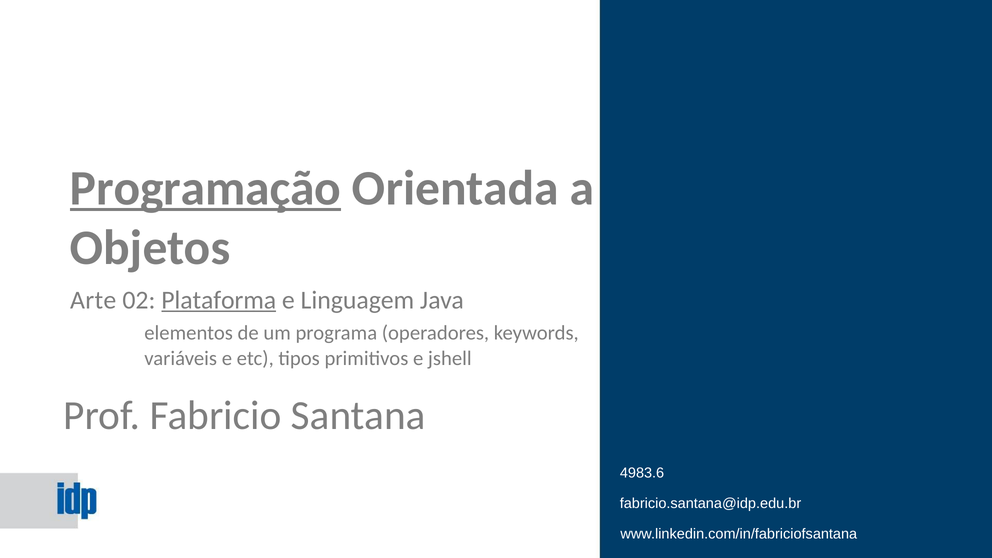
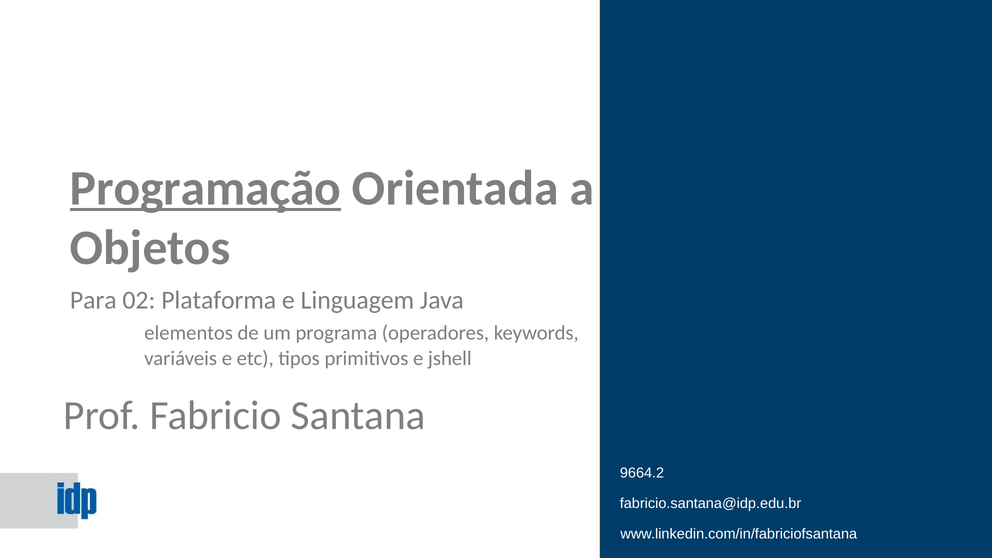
Arte: Arte -> Para (93, 300)
Plataforma underline: present -> none (219, 300)
4983.6: 4983.6 -> 9664.2 (642, 473)
